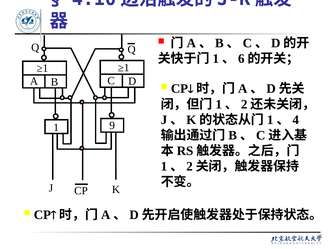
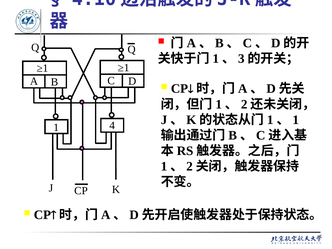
6: 6 -> 3 (241, 59)
4: 4 -> 1 (296, 120)
9: 9 -> 4 (112, 126)
